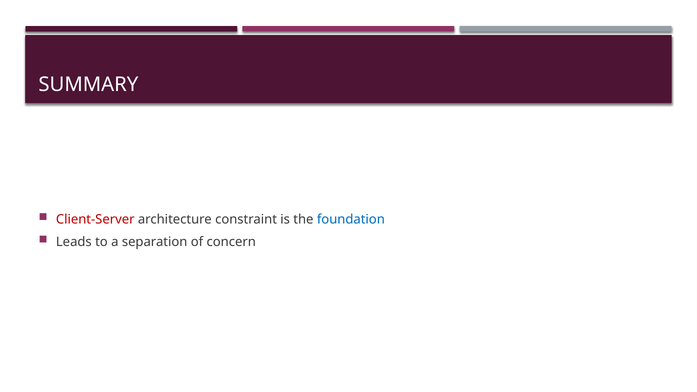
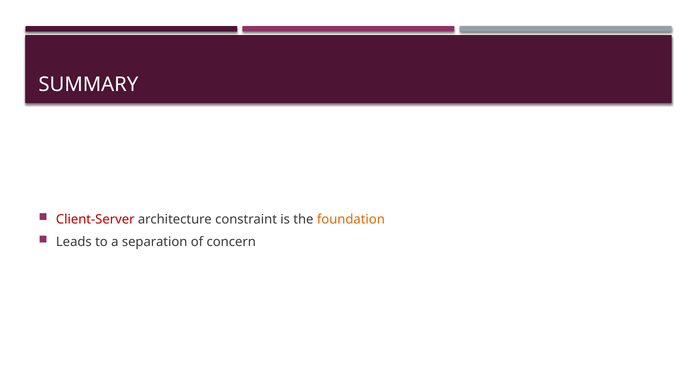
foundation colour: blue -> orange (351, 219)
